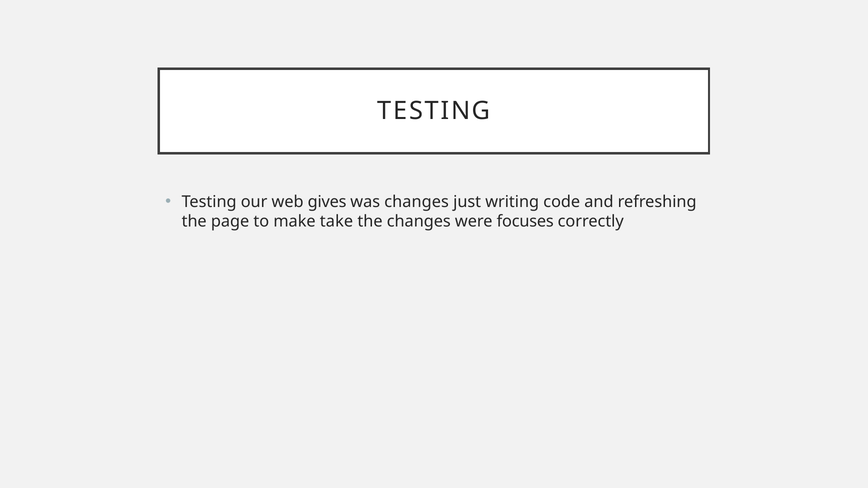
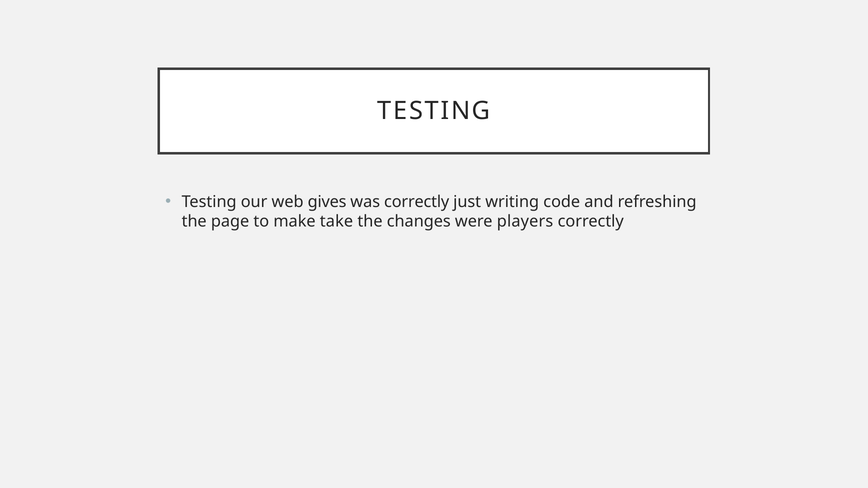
was changes: changes -> correctly (417, 202)
focuses: focuses -> players (525, 222)
